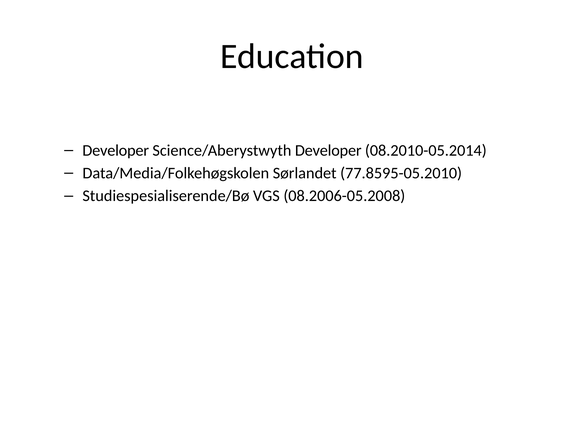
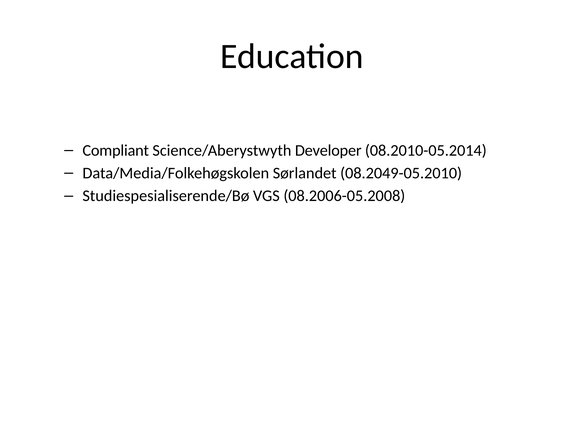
Developer: Developer -> Compliant (116, 150)
77.8595-05.2010: 77.8595-05.2010 -> 08.2049-05.2010 (401, 173)
